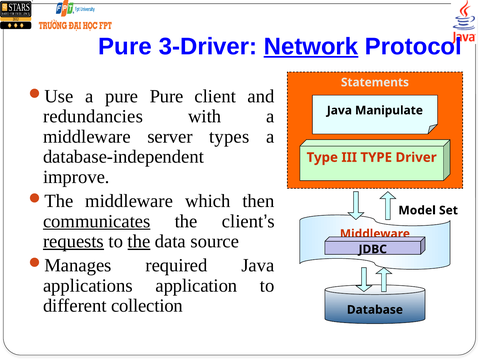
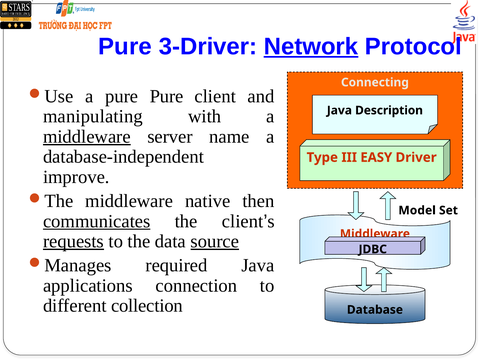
Statements: Statements -> Connecting (375, 82)
redundancies: redundancies -> manipulating (93, 116)
Manipulate: Manipulate -> Description (389, 110)
middleware underline: none -> present (87, 136)
types: types -> name (229, 136)
III TYPE: TYPE -> EASY (376, 157)
which: which -> native (208, 201)
the underline: present -> none (139, 241)
source underline: none -> present (215, 241)
application: application -> connection (196, 285)
